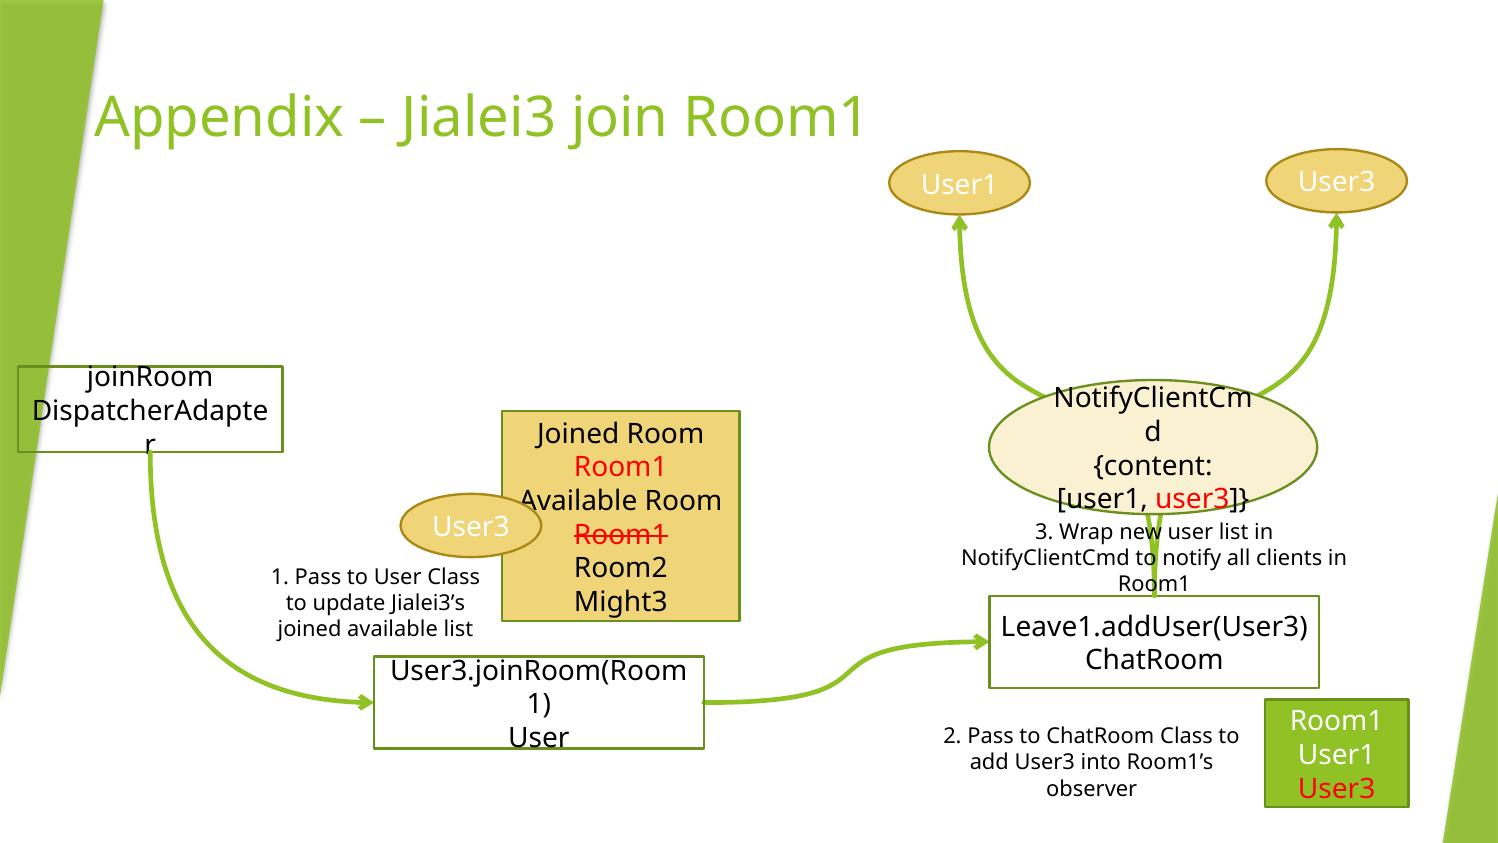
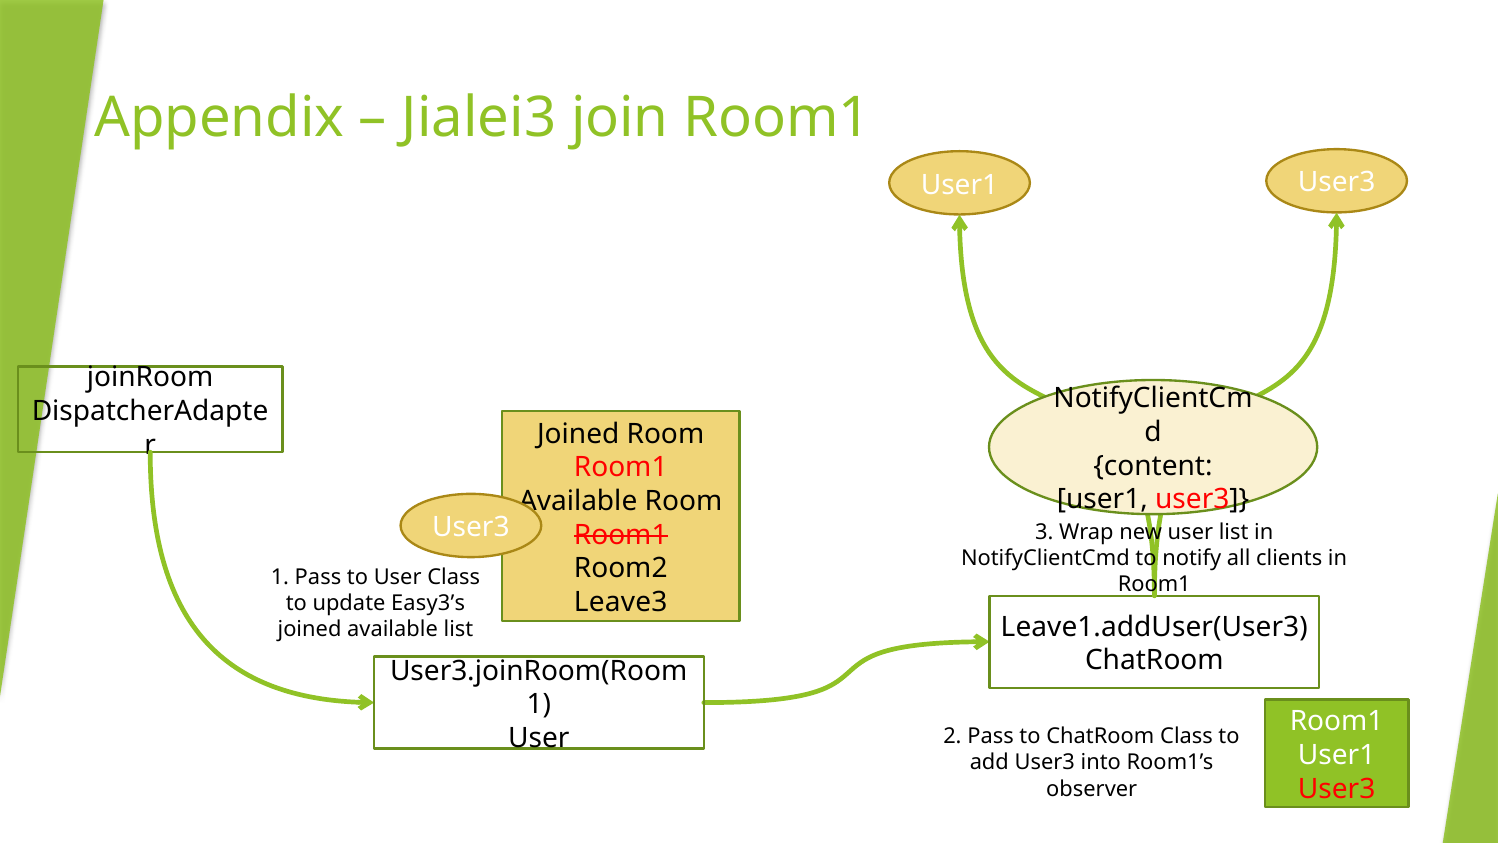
Might3: Might3 -> Leave3 (621, 602)
Jialei3’s: Jialei3’s -> Easy3’s (428, 603)
